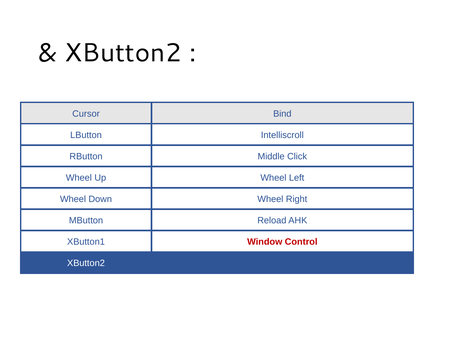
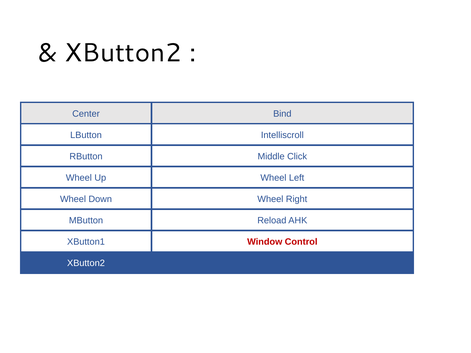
Cursor: Cursor -> Center (86, 114)
